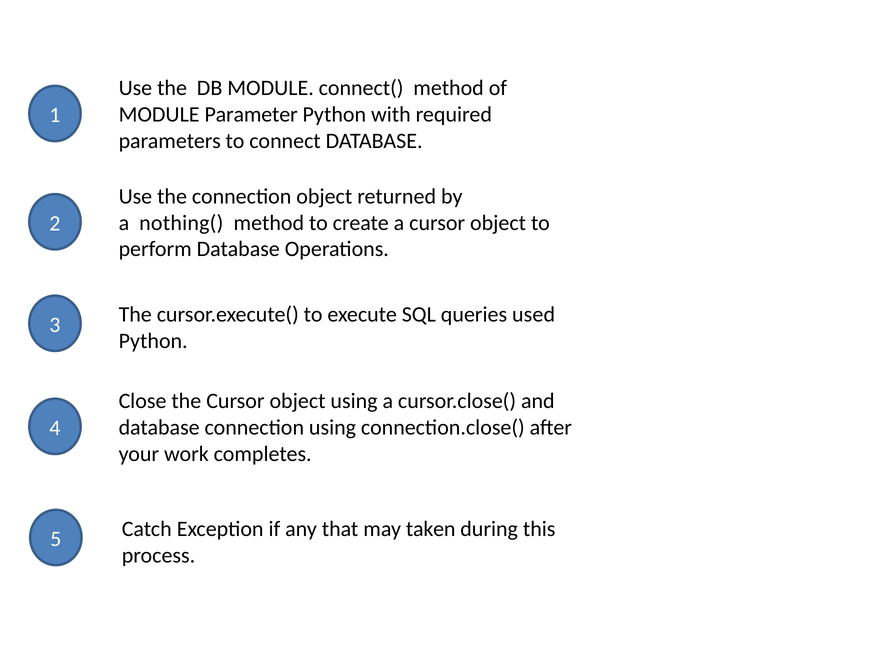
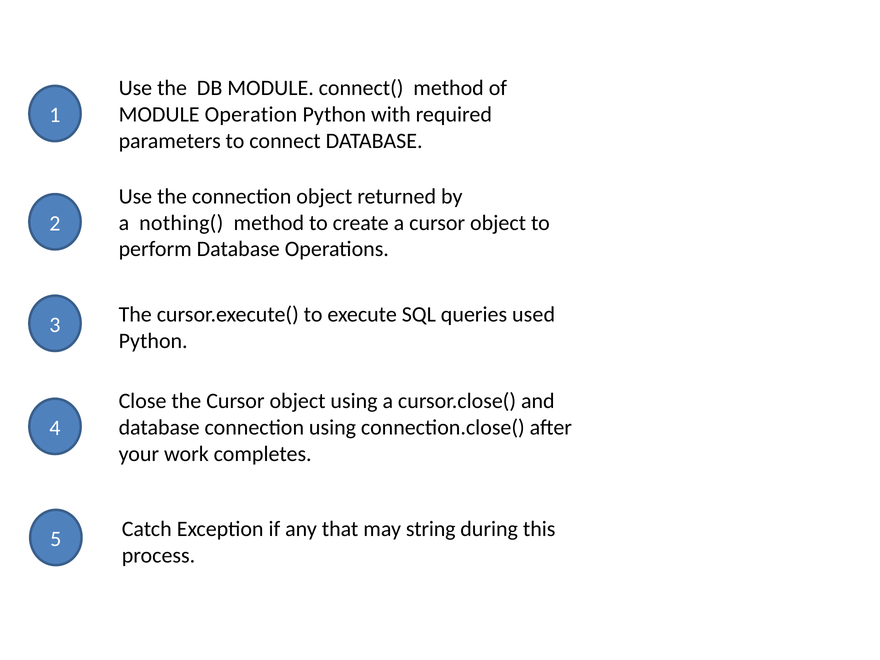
Parameter: Parameter -> Operation (251, 115)
taken: taken -> string (431, 529)
